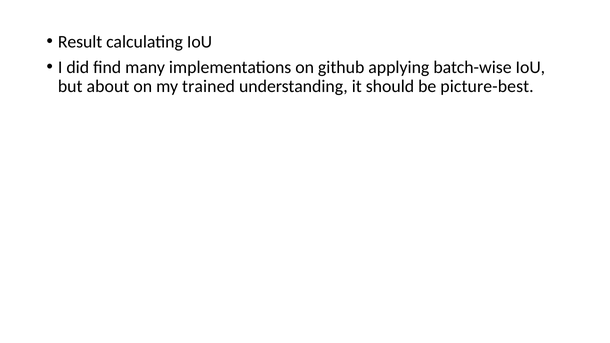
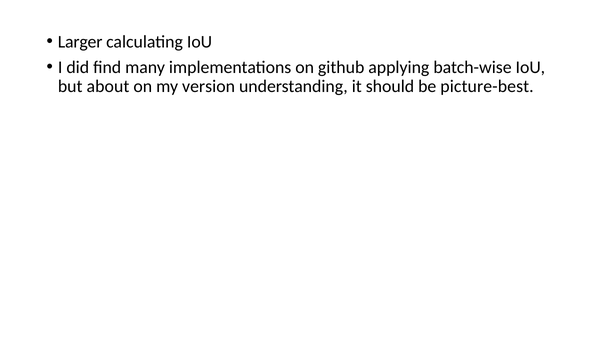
Result: Result -> Larger (80, 42)
trained: trained -> version (209, 87)
